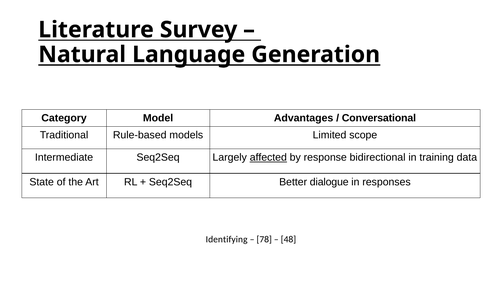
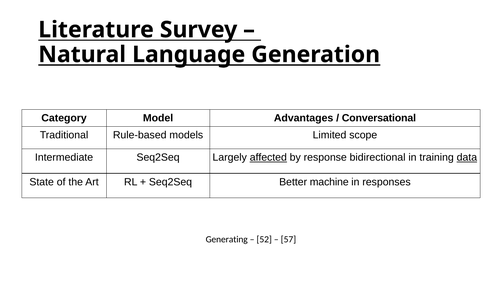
data underline: none -> present (467, 158)
dialogue: dialogue -> machine (329, 182)
Identifying: Identifying -> Generating (227, 240)
78: 78 -> 52 (264, 240)
48: 48 -> 57 (288, 240)
